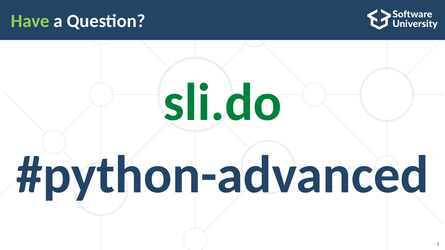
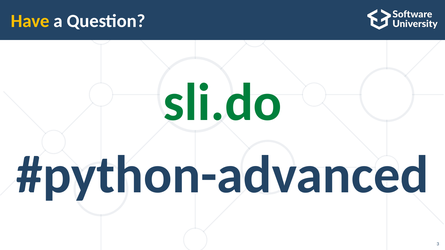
Have colour: light green -> yellow (30, 21)
